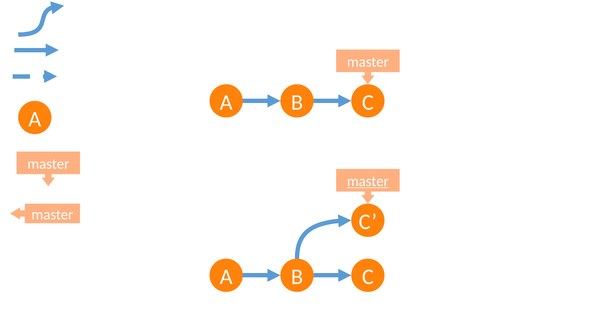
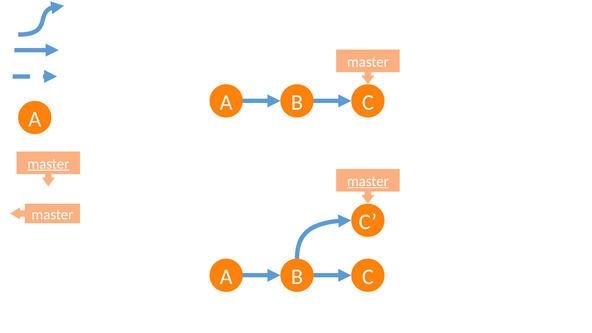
master underline: none -> present (48, 164)
